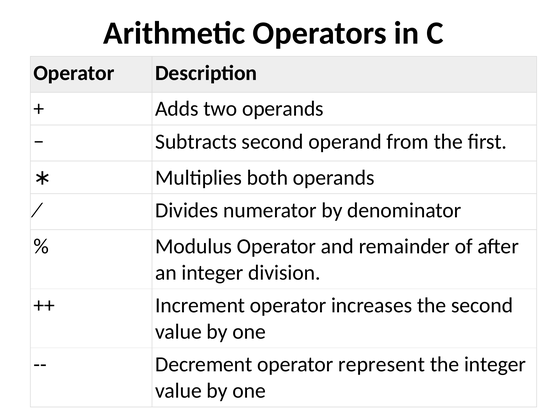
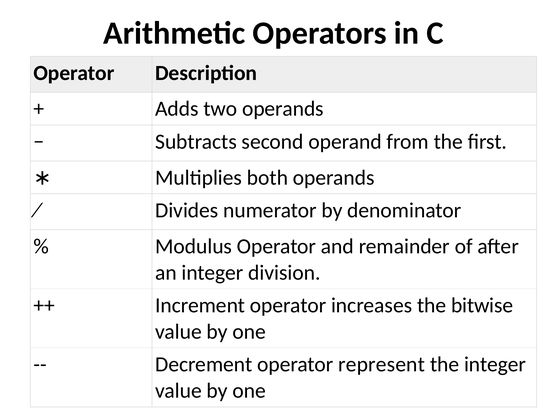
the second: second -> bitwise (482, 305)
